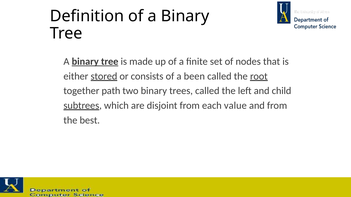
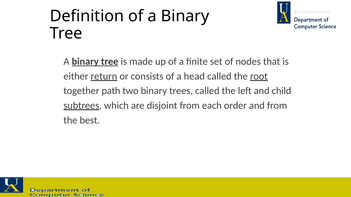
stored: stored -> return (104, 76)
been: been -> head (194, 76)
value: value -> order (235, 106)
